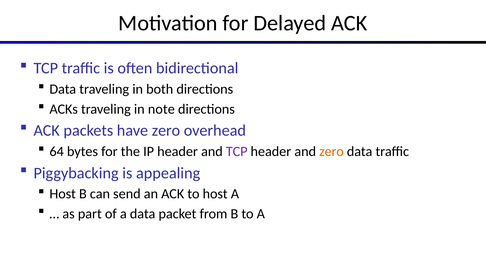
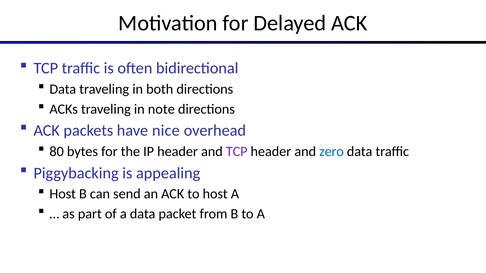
have zero: zero -> nice (166, 131)
64: 64 -> 80 (57, 152)
zero colour: orange -> blue (332, 152)
